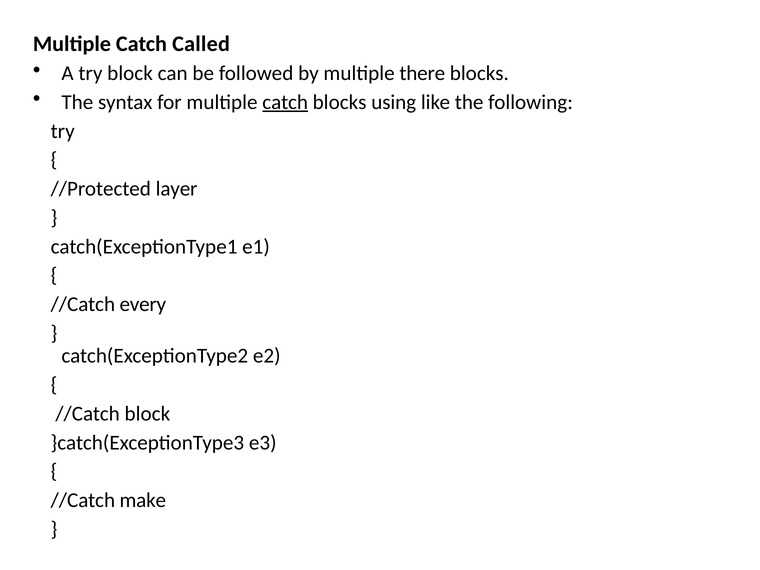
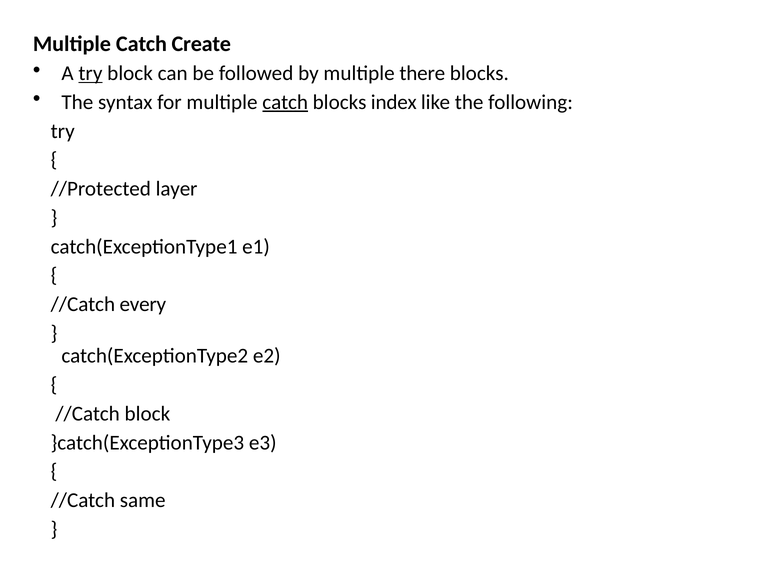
Called: Called -> Create (201, 44)
try underline: none -> present (90, 73)
using: using -> index (394, 102)
make: make -> same (143, 500)
